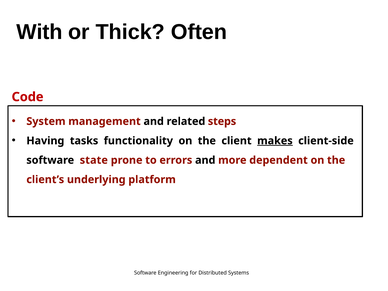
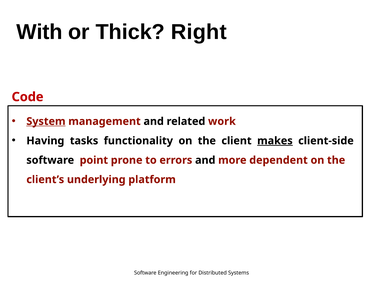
Often: Often -> Right (199, 32)
System underline: none -> present (46, 121)
steps: steps -> work (222, 121)
state: state -> point (94, 160)
